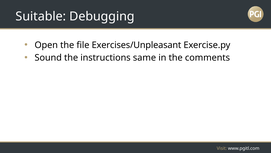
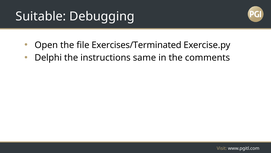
Exercises/Unpleasant: Exercises/Unpleasant -> Exercises/Terminated (136, 45)
Sound: Sound -> Delphi (48, 58)
